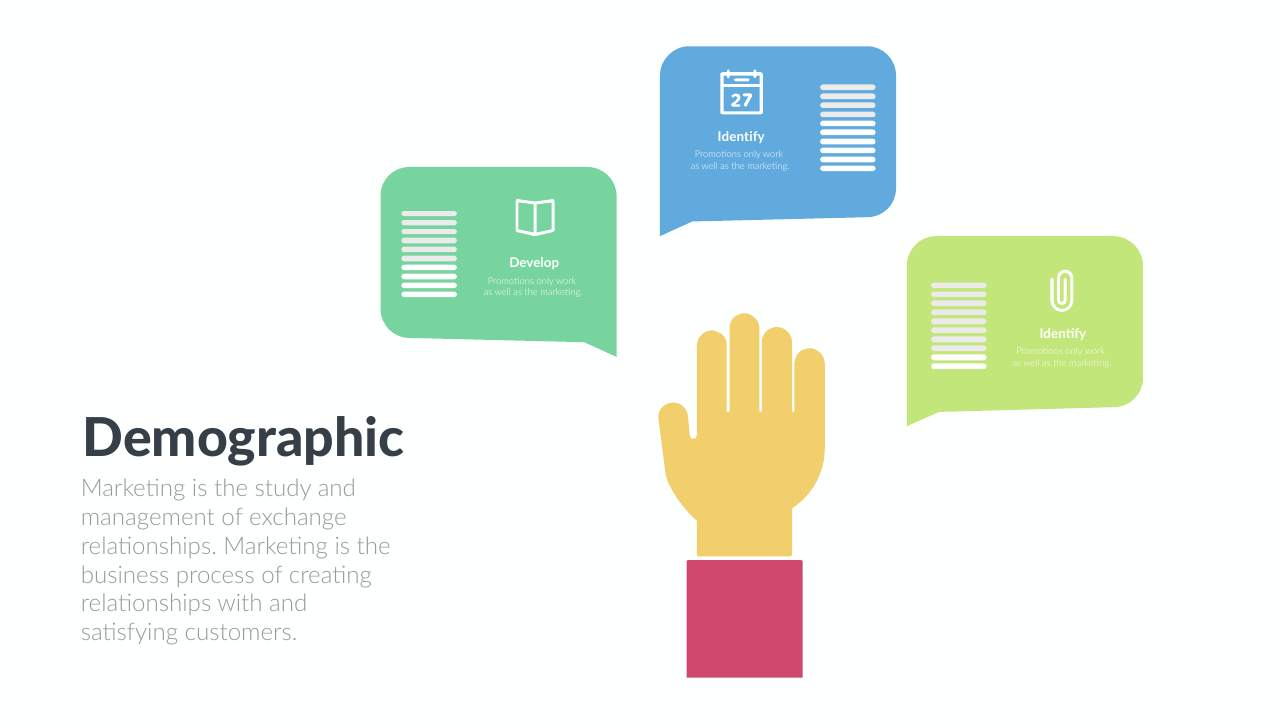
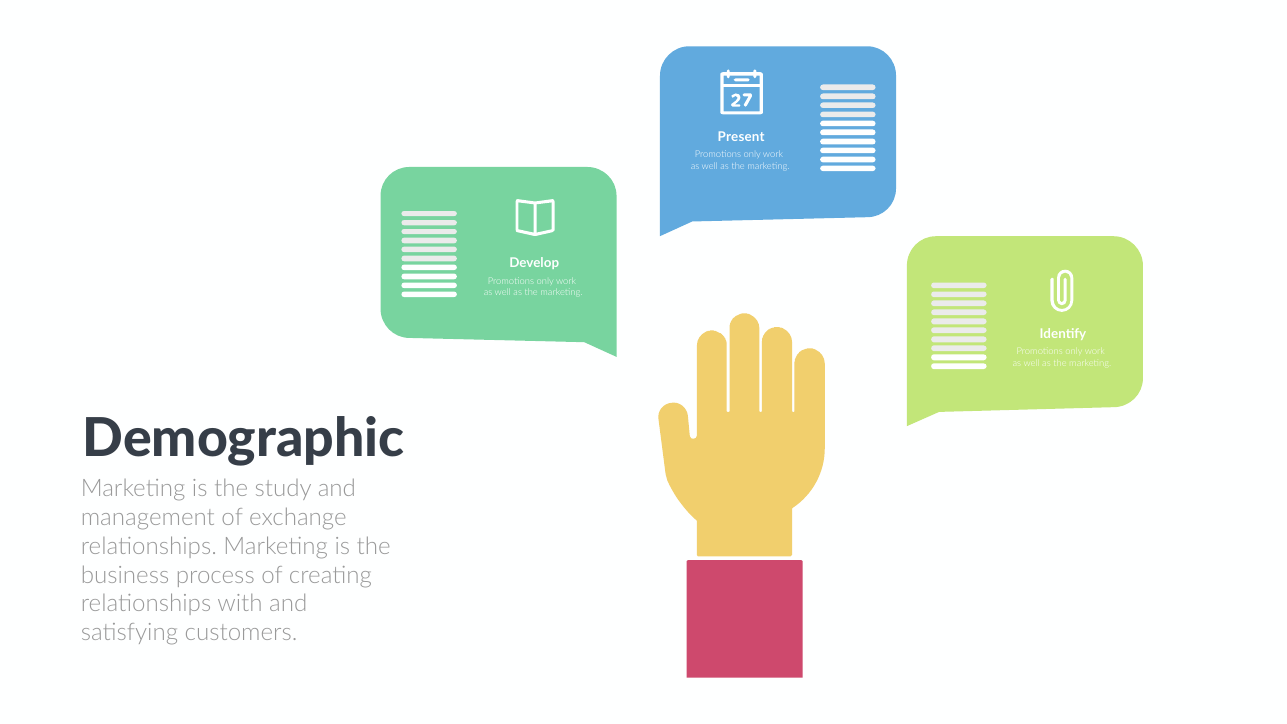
Identify: Identify -> Present (741, 137)
